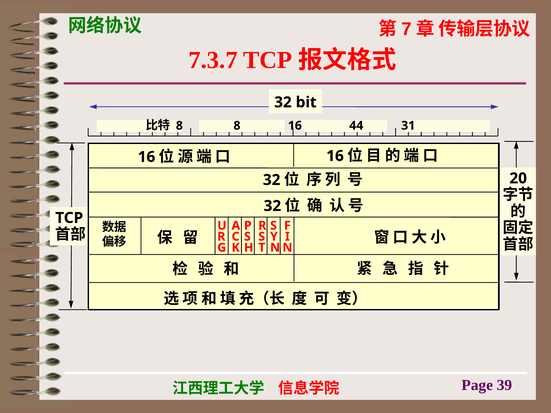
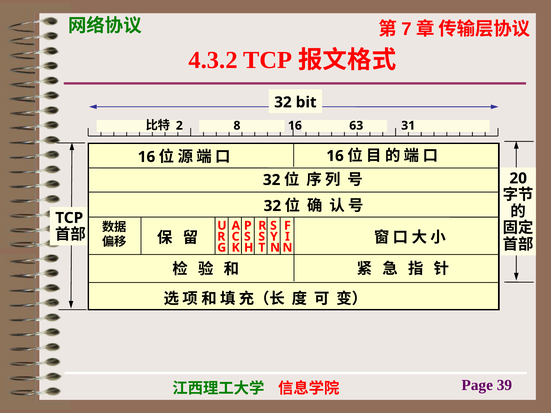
7.3.7: 7.3.7 -> 4.3.2 (213, 60)
8: 8 -> 2 (179, 126)
44: 44 -> 63 (356, 126)
